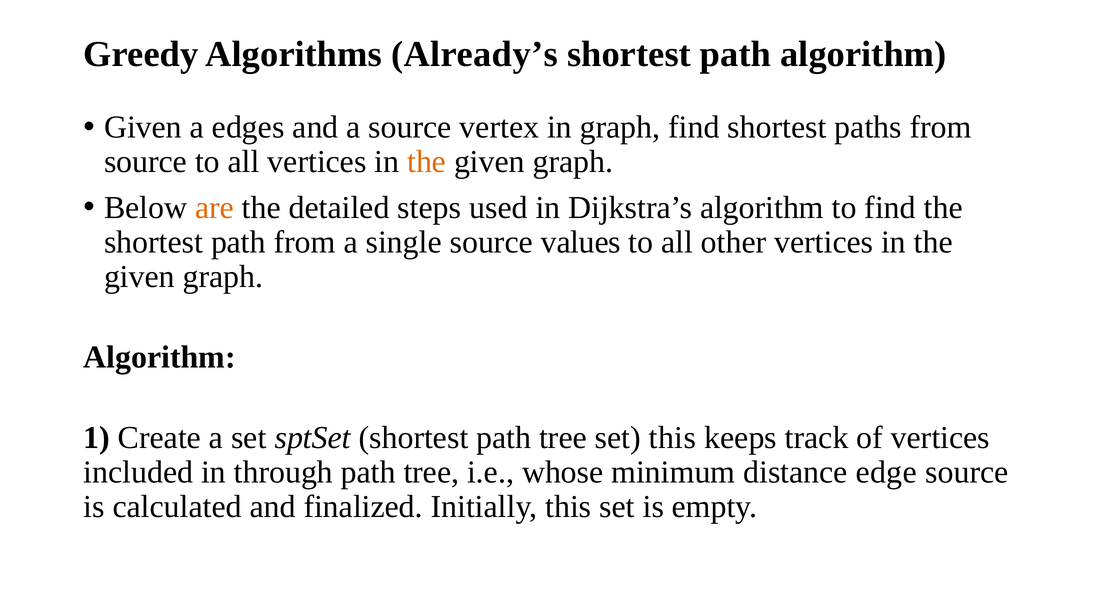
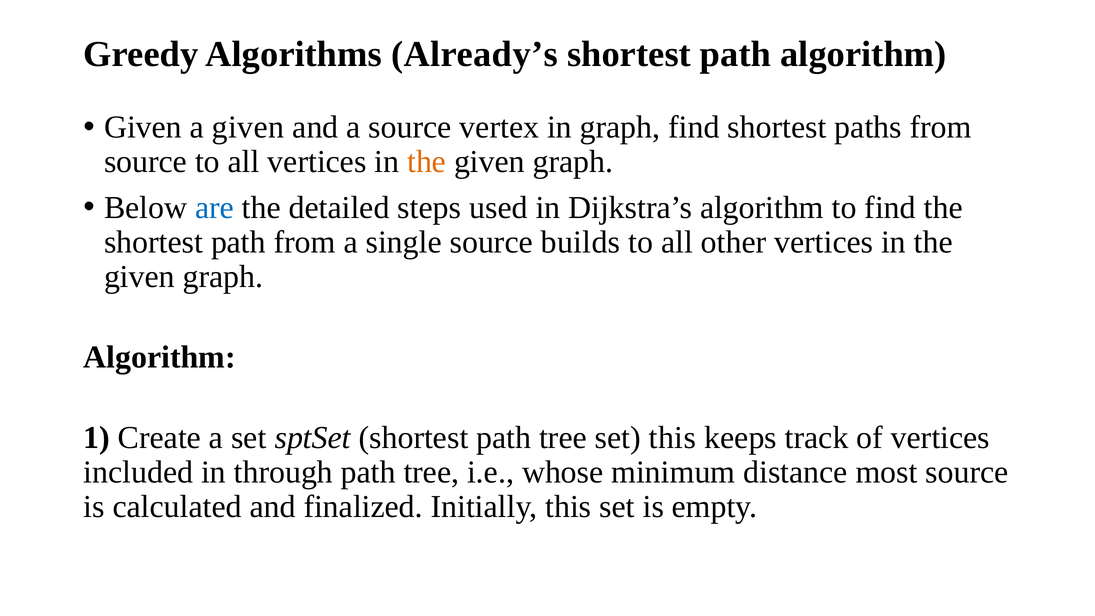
a edges: edges -> given (248, 127)
are colour: orange -> blue (215, 208)
values: values -> builds (581, 242)
edge: edge -> most (887, 472)
